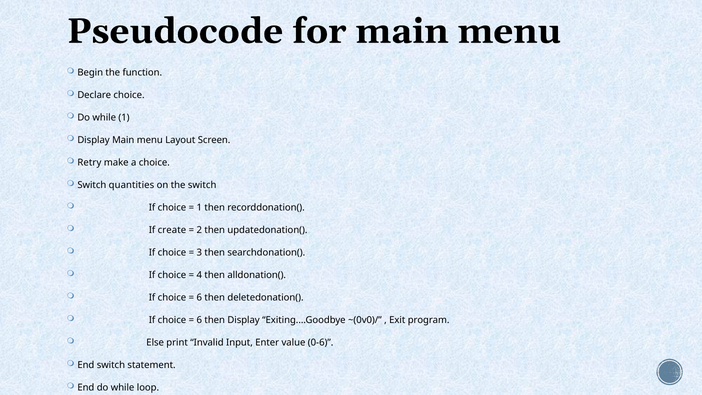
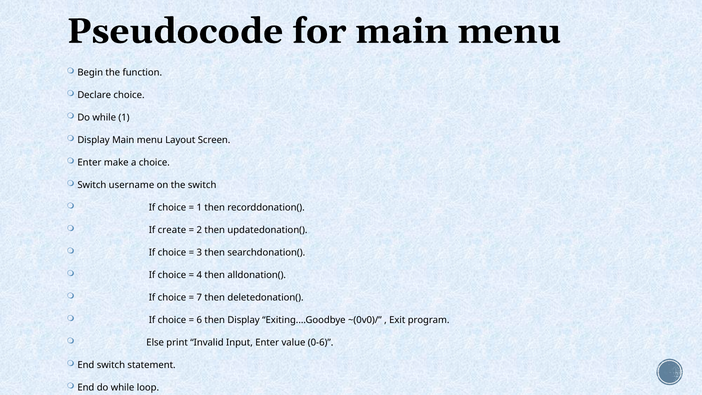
Retry: Retry -> Enter (89, 163)
quantities: quantities -> username (131, 185)
6: 6 -> 7 (199, 297)
